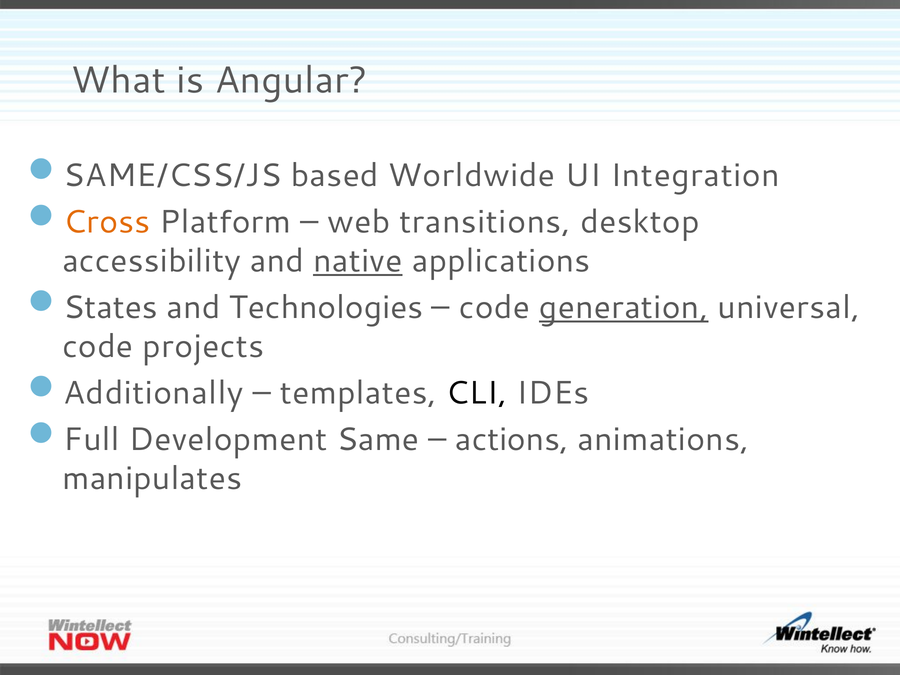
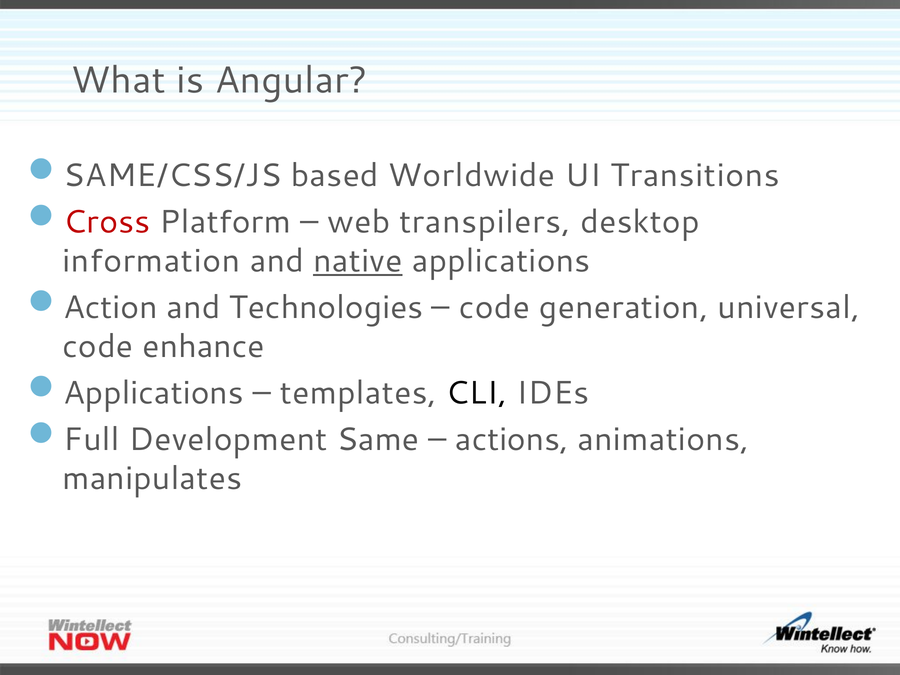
Integration: Integration -> Transitions (695, 176)
Cross colour: orange -> red (107, 222)
transitions: transitions -> transpilers (485, 222)
accessibility: accessibility -> information (151, 261)
States: States -> Action (111, 308)
generation underline: present -> none (624, 308)
projects: projects -> enhance (204, 347)
Additionally: Additionally -> Applications (154, 393)
